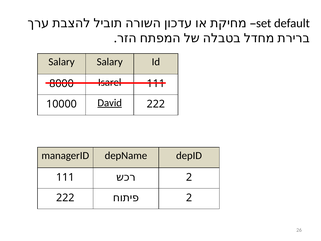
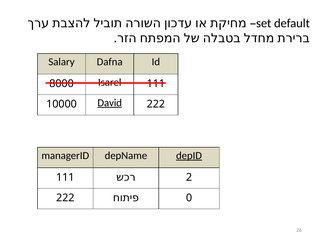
Salary Salary: Salary -> Dafna (110, 62)
depID underline: none -> present (189, 155)
2: 2 -> 0 (189, 198)
